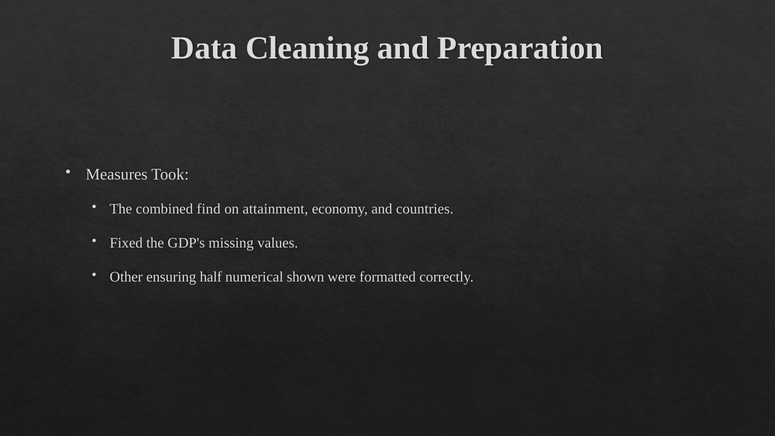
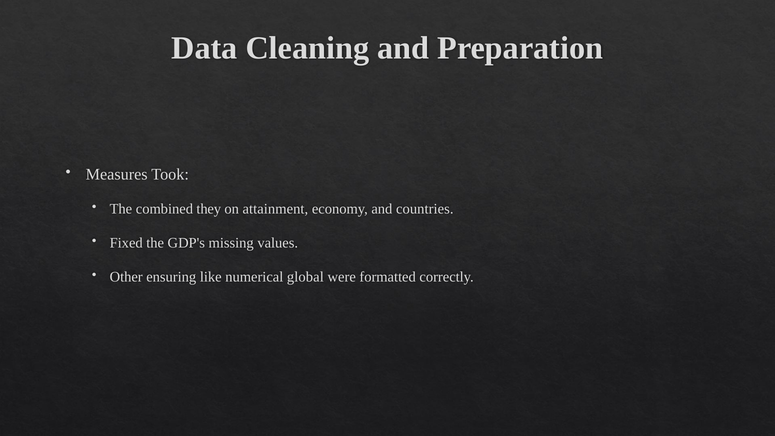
find: find -> they (209, 209)
half: half -> like (211, 277)
shown: shown -> global (305, 277)
